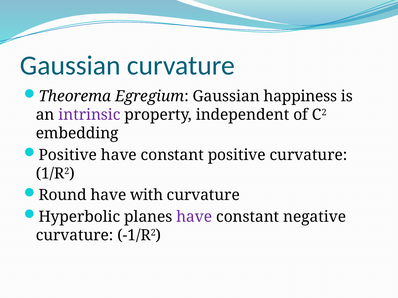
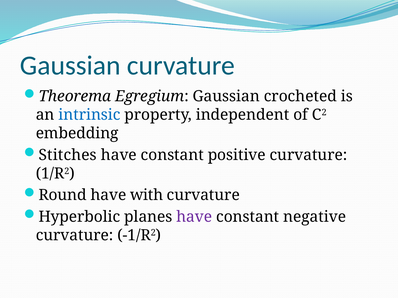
happiness: happiness -> crocheted (300, 97)
intrinsic colour: purple -> blue (89, 115)
Positive: Positive -> Stitches (68, 155)
